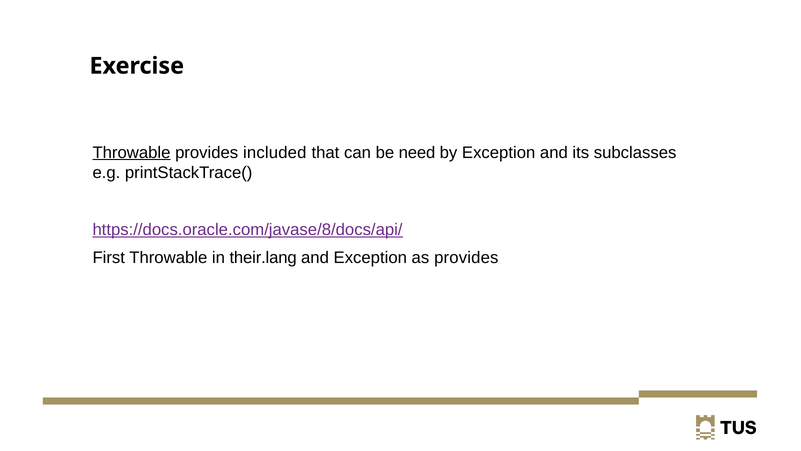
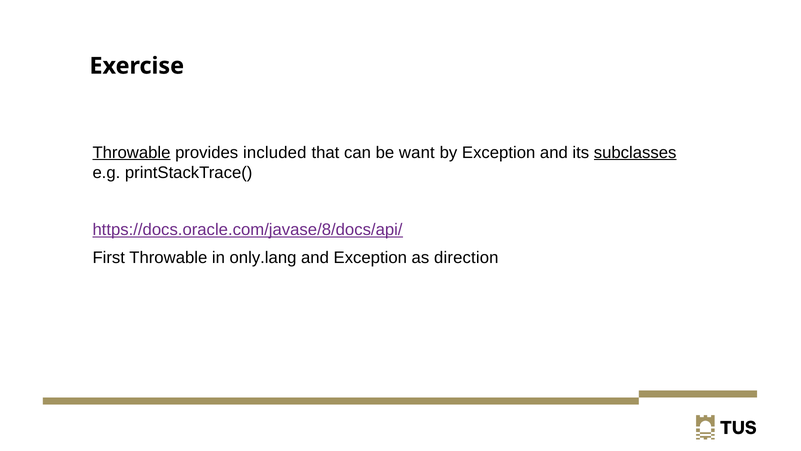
need: need -> want (417, 152)
subclasses underline: none -> present (635, 152)
their.lang: their.lang -> only.lang (263, 258)
as provides: provides -> direction (466, 258)
